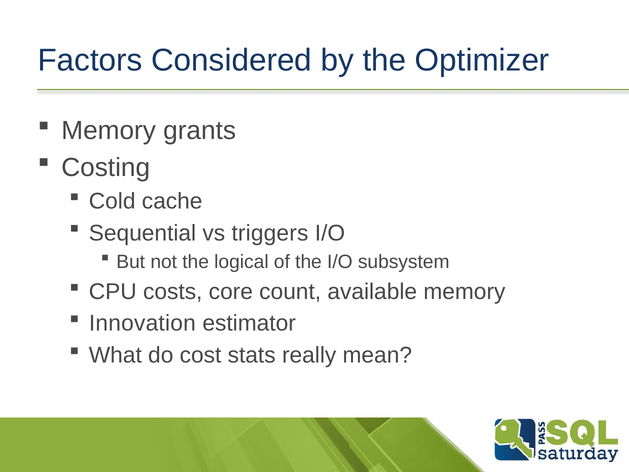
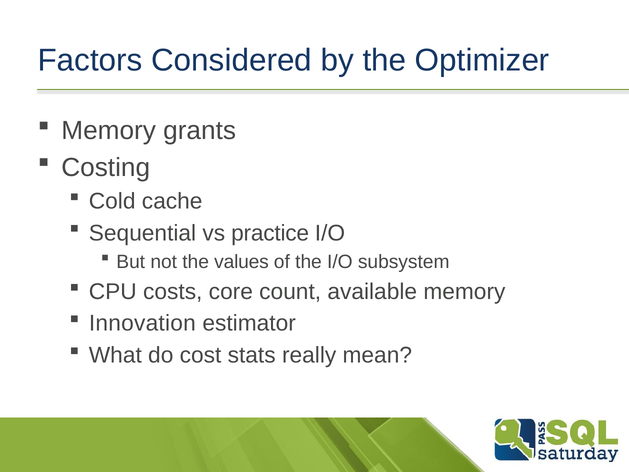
triggers: triggers -> practice (270, 233)
logical: logical -> values (242, 262)
